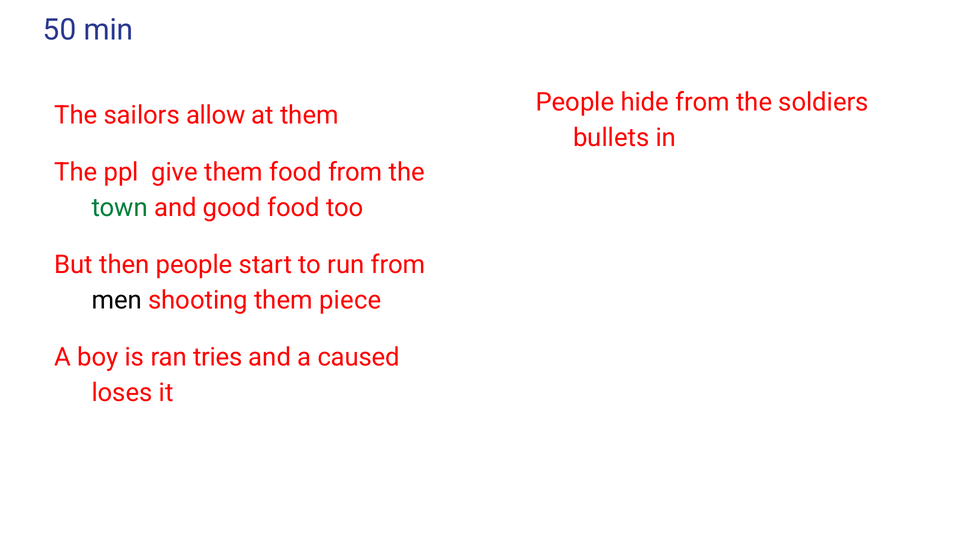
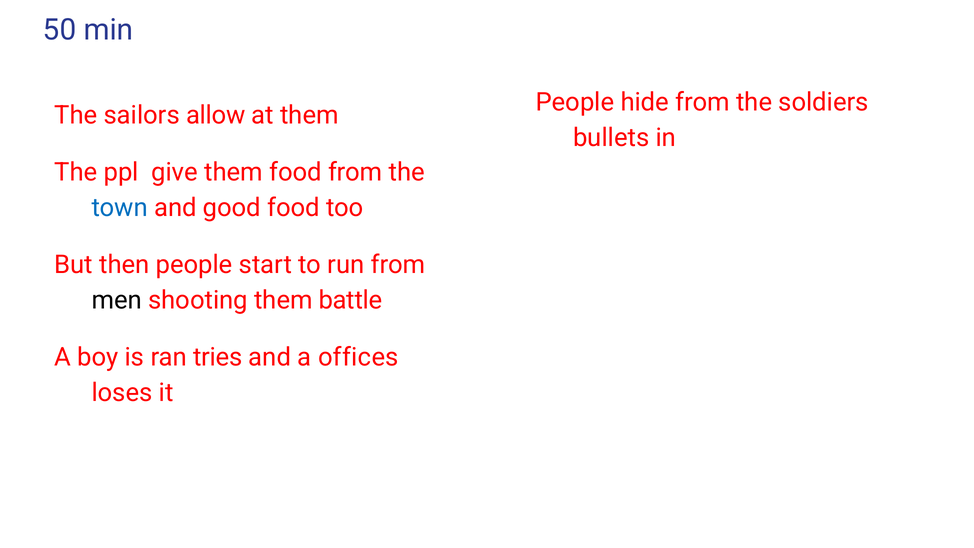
town colour: green -> blue (120, 208)
piece: piece -> battle (350, 300)
caused: caused -> offices (358, 357)
